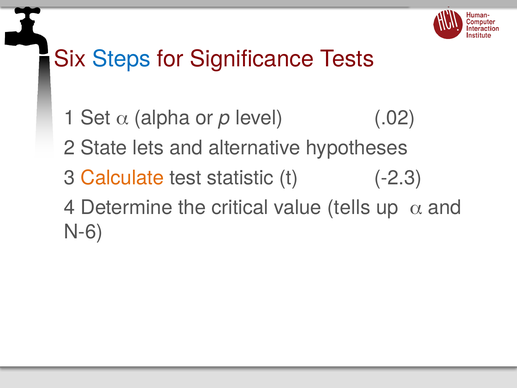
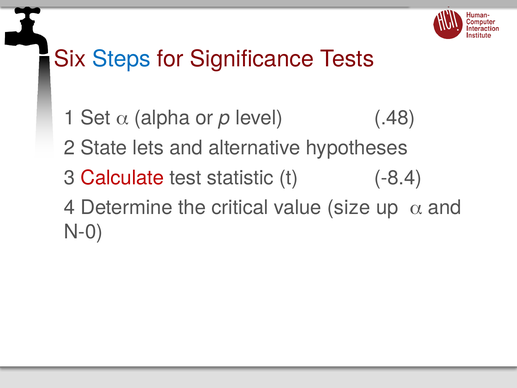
.02: .02 -> .48 (395, 118)
Calculate colour: orange -> red (122, 178)
-2.3: -2.3 -> -8.4 (398, 178)
tells: tells -> size (349, 208)
N-6: N-6 -> N-0 (83, 232)
